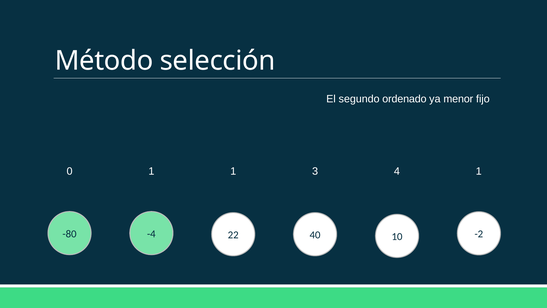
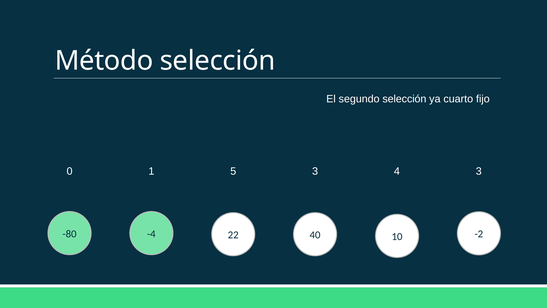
segundo ordenado: ordenado -> selección (404, 99)
menor: menor -> cuarto (458, 99)
1 1: 1 -> 5 (233, 171)
4 1: 1 -> 3 (479, 171)
